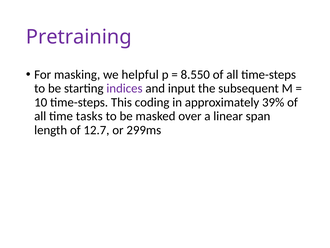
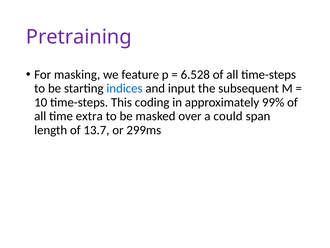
helpful: helpful -> feature (140, 74)
8.550: 8.550 -> 6.528 (195, 74)
indices colour: purple -> blue (124, 88)
39%: 39% -> 99% (273, 102)
tasks: tasks -> extra (89, 116)
linear: linear -> could (228, 116)
12.7: 12.7 -> 13.7 (96, 130)
